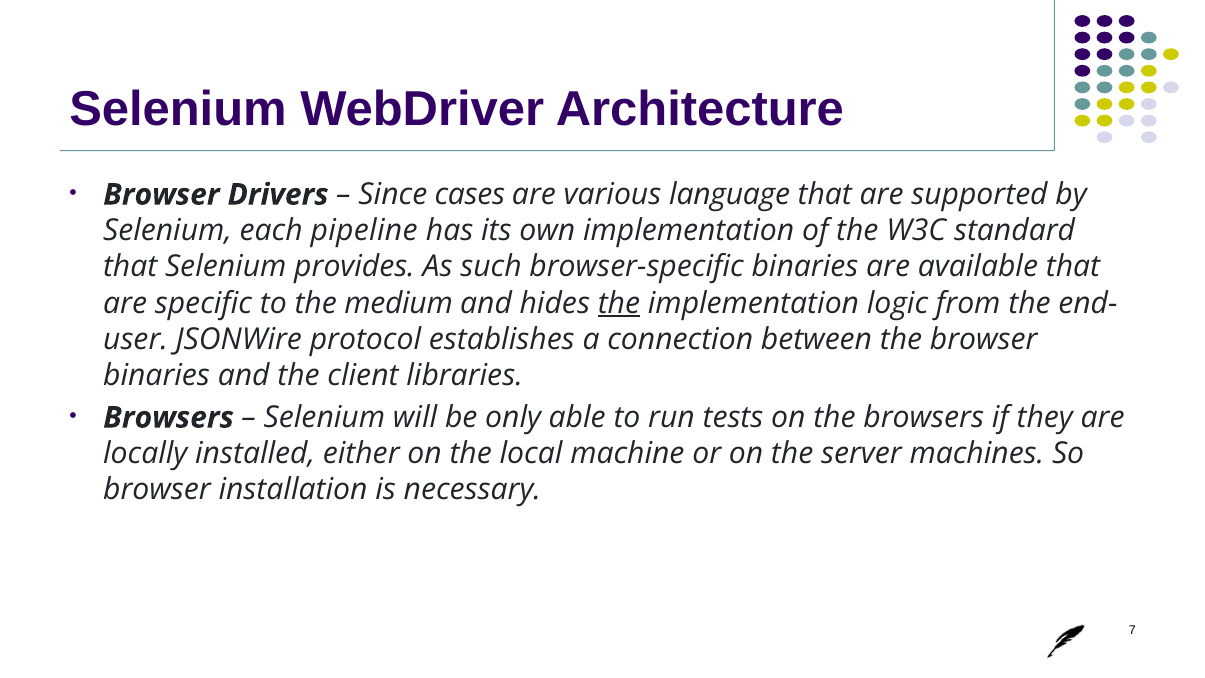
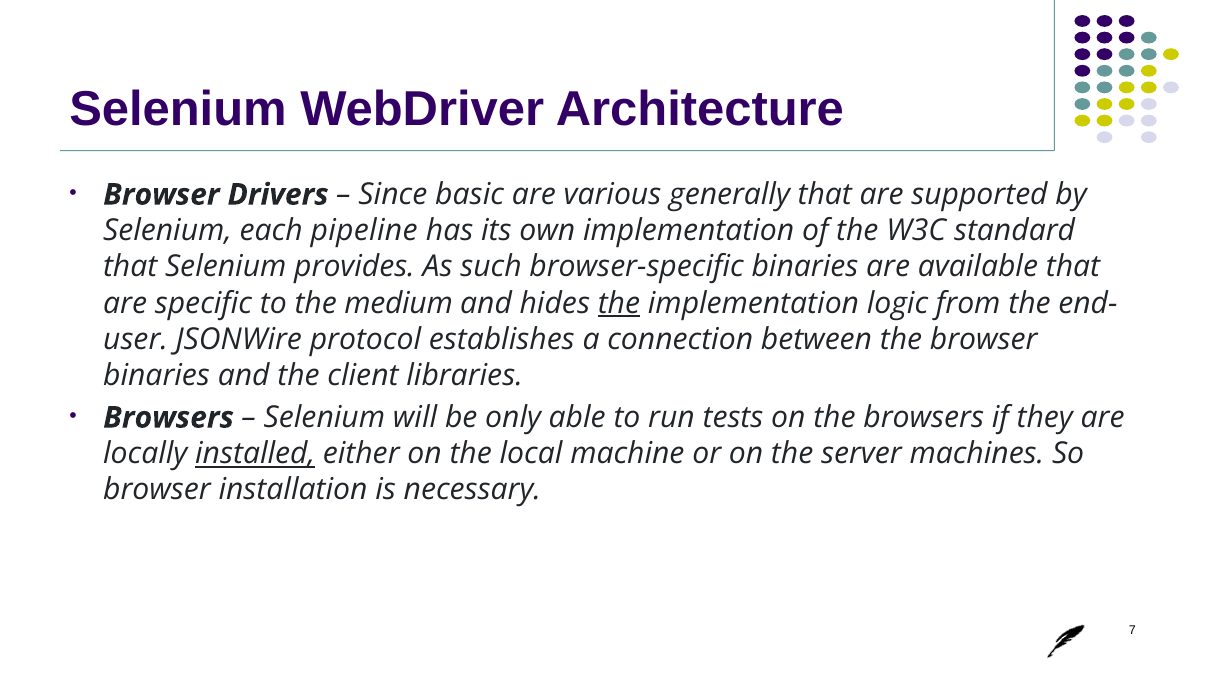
cases: cases -> basic (470, 195)
language: language -> generally (730, 195)
installed underline: none -> present (255, 454)
